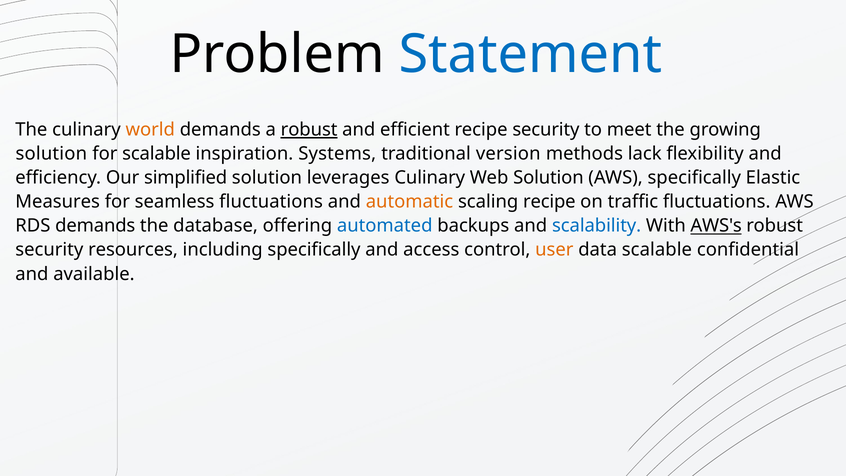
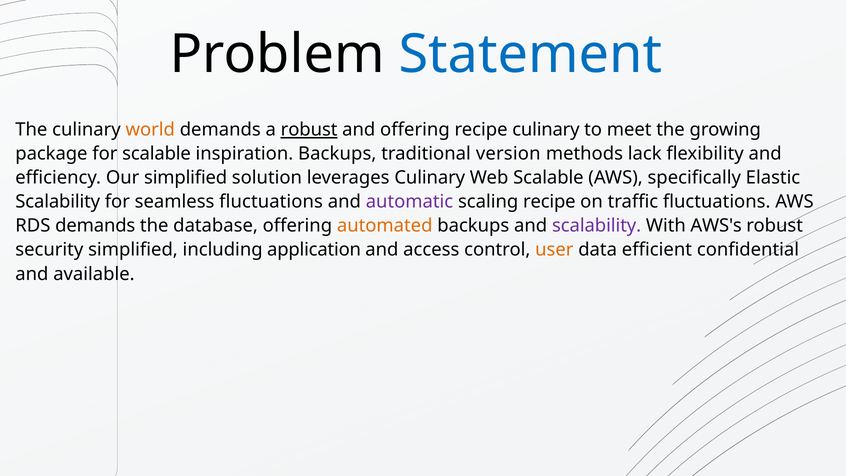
and efficient: efficient -> offering (415, 130)
recipe security: security -> culinary (546, 130)
solution: solution -> package (51, 154)
inspiration Systems: Systems -> Backups (337, 154)
Web Solution: Solution -> Scalable (548, 178)
Measures: Measures -> Scalability (58, 202)
automatic colour: orange -> purple (409, 202)
automated colour: blue -> orange (385, 226)
scalability colour: blue -> purple (597, 226)
AWS's underline: present -> none (716, 226)
security resources: resources -> simplified (133, 250)
including specifically: specifically -> application (314, 250)
data scalable: scalable -> efficient (657, 250)
